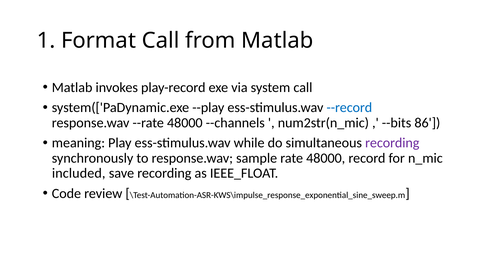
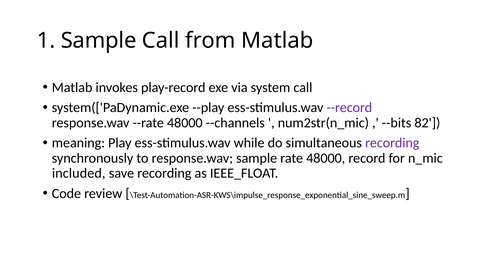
1 Format: Format -> Sample (99, 40)
--record colour: blue -> purple (349, 108)
86: 86 -> 82 (427, 123)
